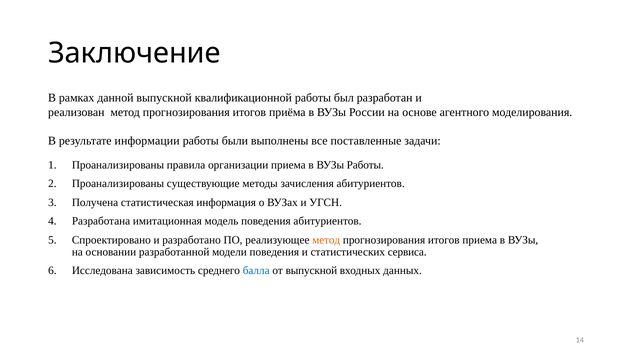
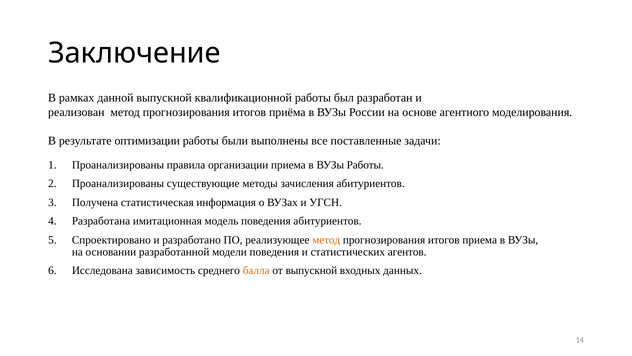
информации: информации -> оптимизации (147, 141)
сервиса: сервиса -> агентов (407, 252)
балла colour: blue -> orange (256, 270)
